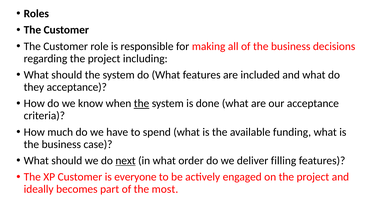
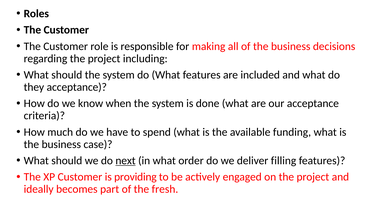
the underline: present -> none (142, 103)
everyone: everyone -> providing (135, 177)
most: most -> fresh (165, 189)
